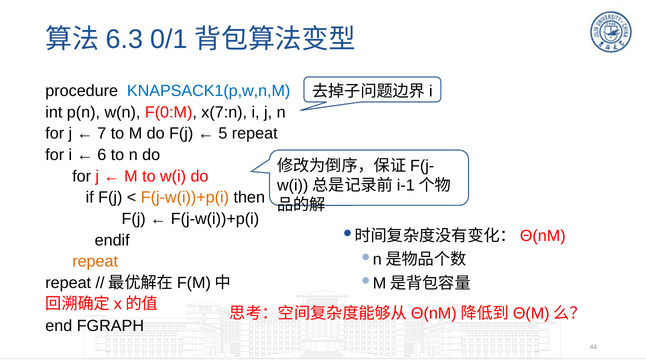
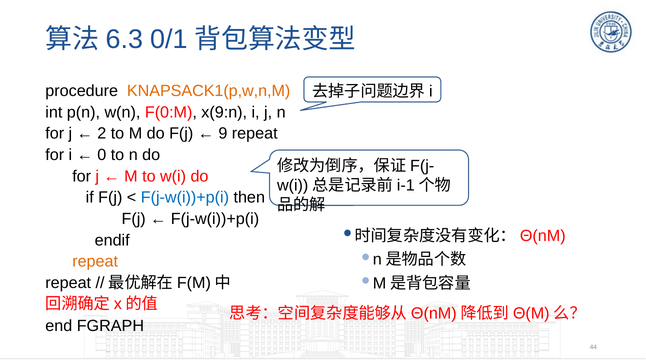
KNAPSACK1(p,w,n,M colour: blue -> orange (209, 91)
x(7:n: x(7:n -> x(9:n (224, 112)
7: 7 -> 2 (102, 133)
5: 5 -> 9 (223, 133)
6: 6 -> 0 (102, 155)
F(j-w(i))+p(i colour: orange -> blue (185, 197)
